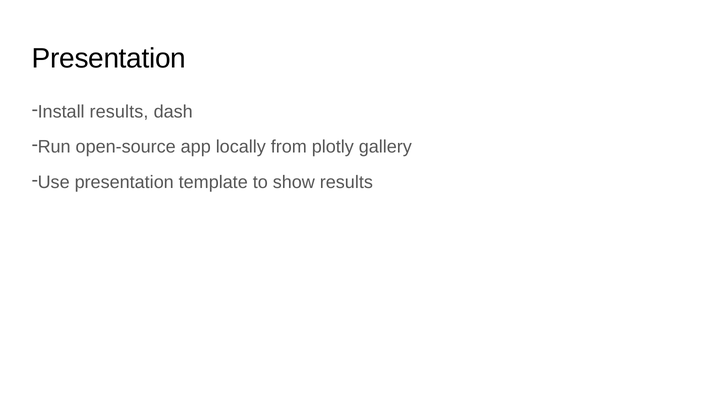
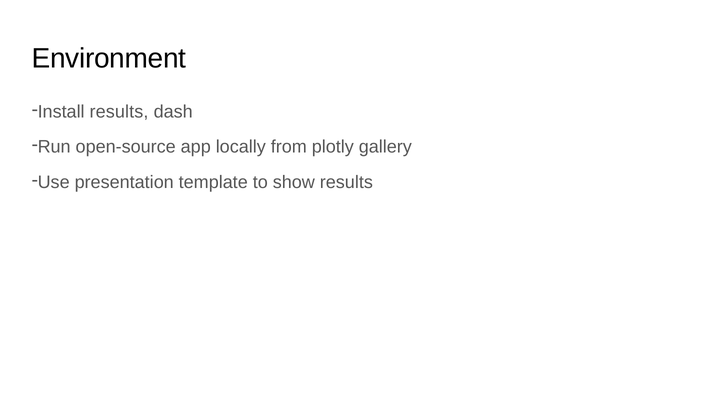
Presentation: Presentation -> Environment (109, 58)
